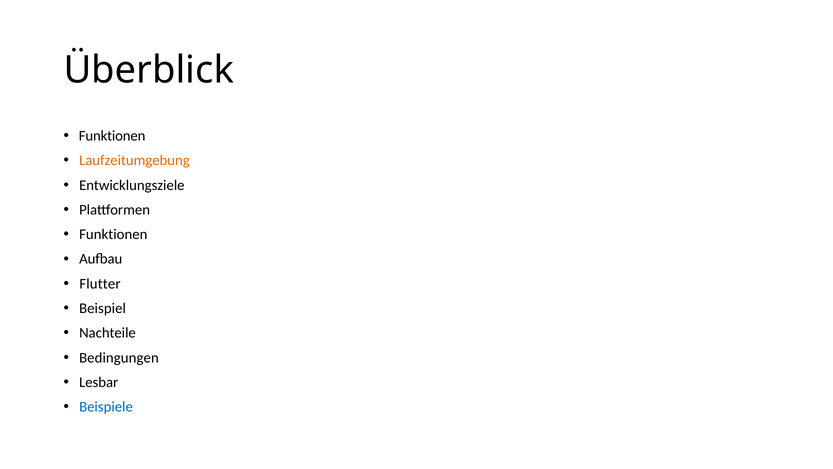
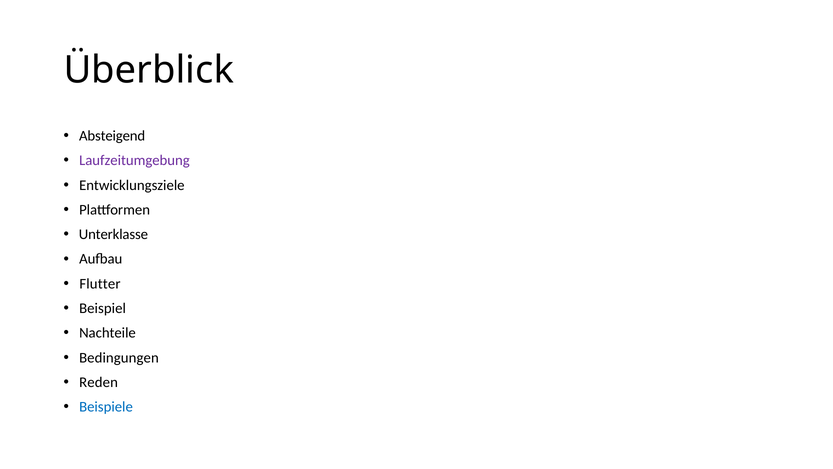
Funktionen: Funktionen -> Absteigend (112, 136)
Laufzeitumgebung colour: orange -> purple (134, 160)
Funktionen: Funktionen -> Unterklasse (113, 234)
Lesbar: Lesbar -> Reden (99, 382)
